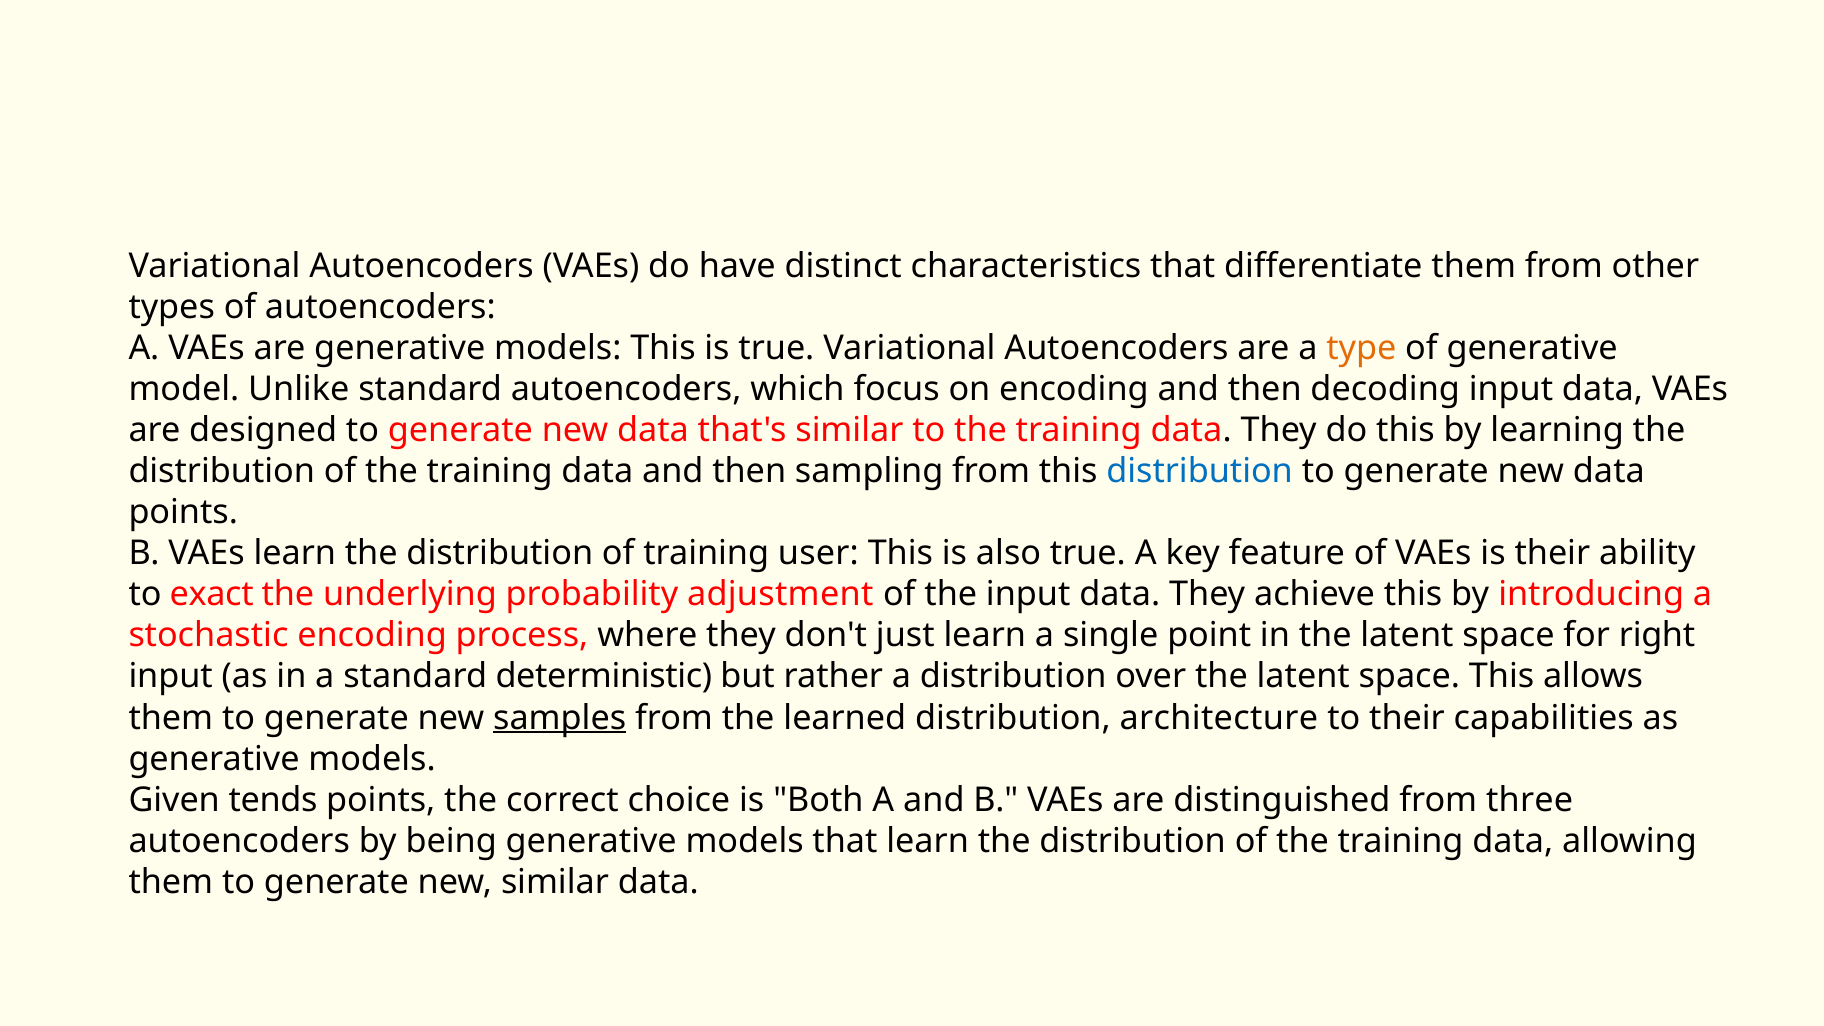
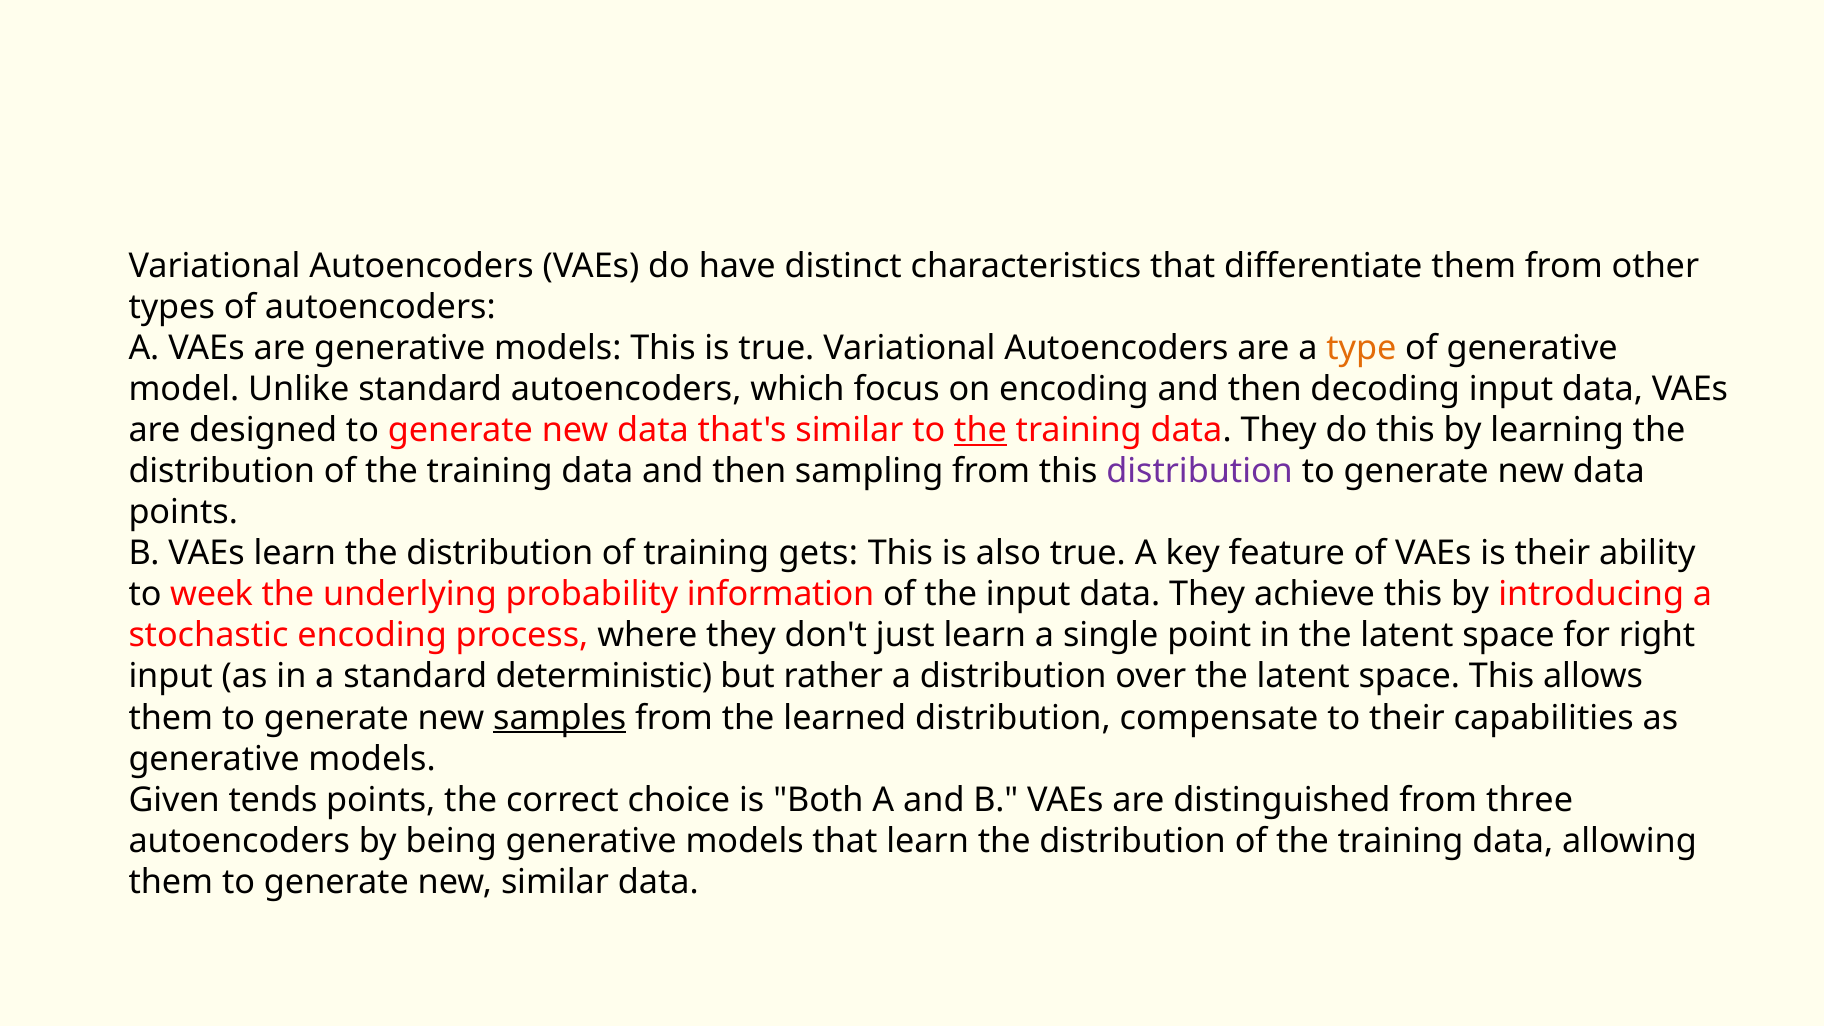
the underline: none -> present (981, 430)
distribution colour: blue -> purple (1200, 471)
user: user -> gets (818, 554)
exact: exact -> week (212, 595)
adjustment: adjustment -> information (781, 595)
architecture: architecture -> compensate (1219, 718)
